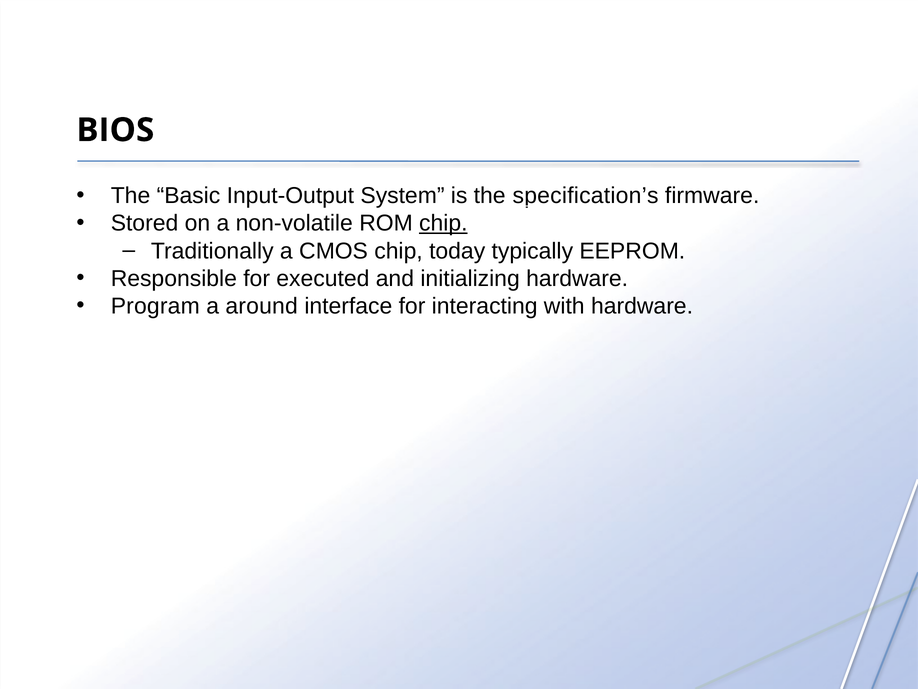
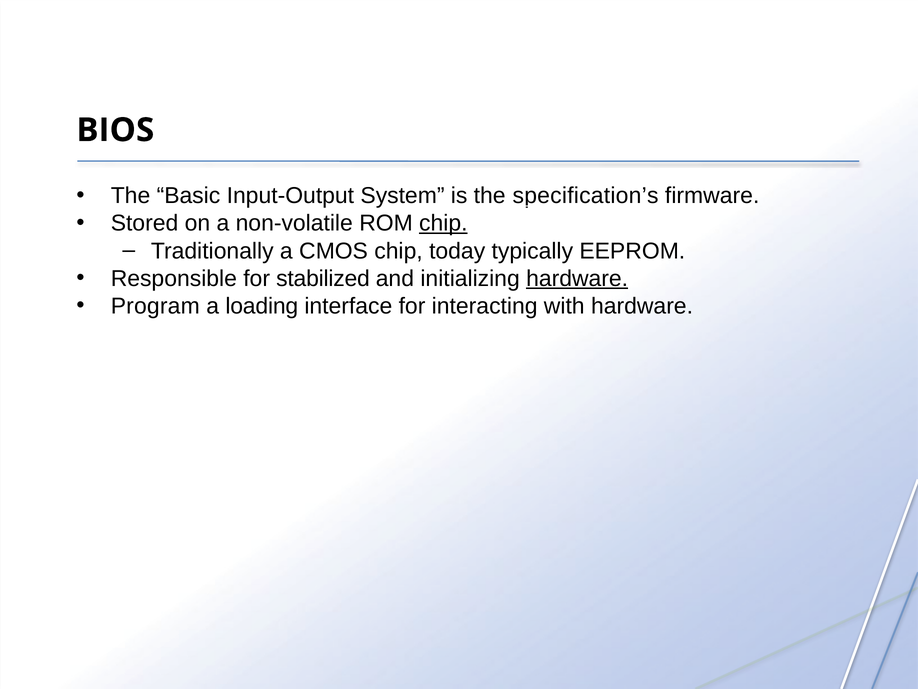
executed: executed -> stabilized (323, 278)
hardware underline: none -> present (577, 278)
around: around -> loading (262, 306)
